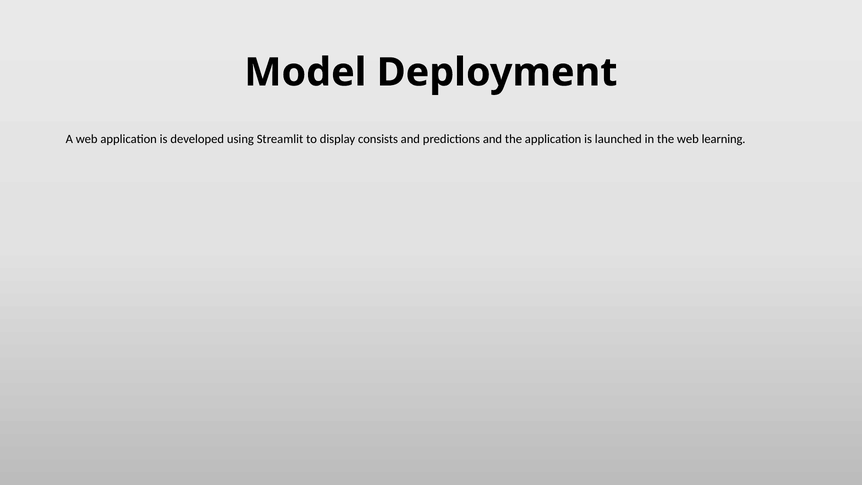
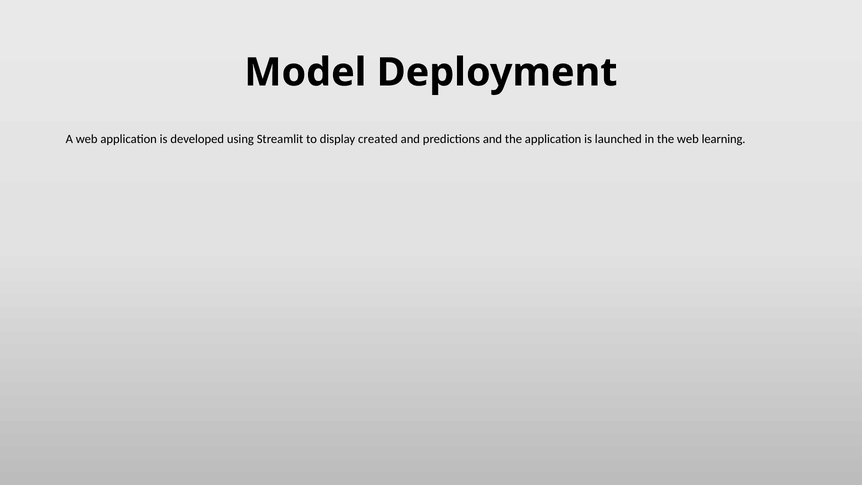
consists: consists -> created (378, 139)
